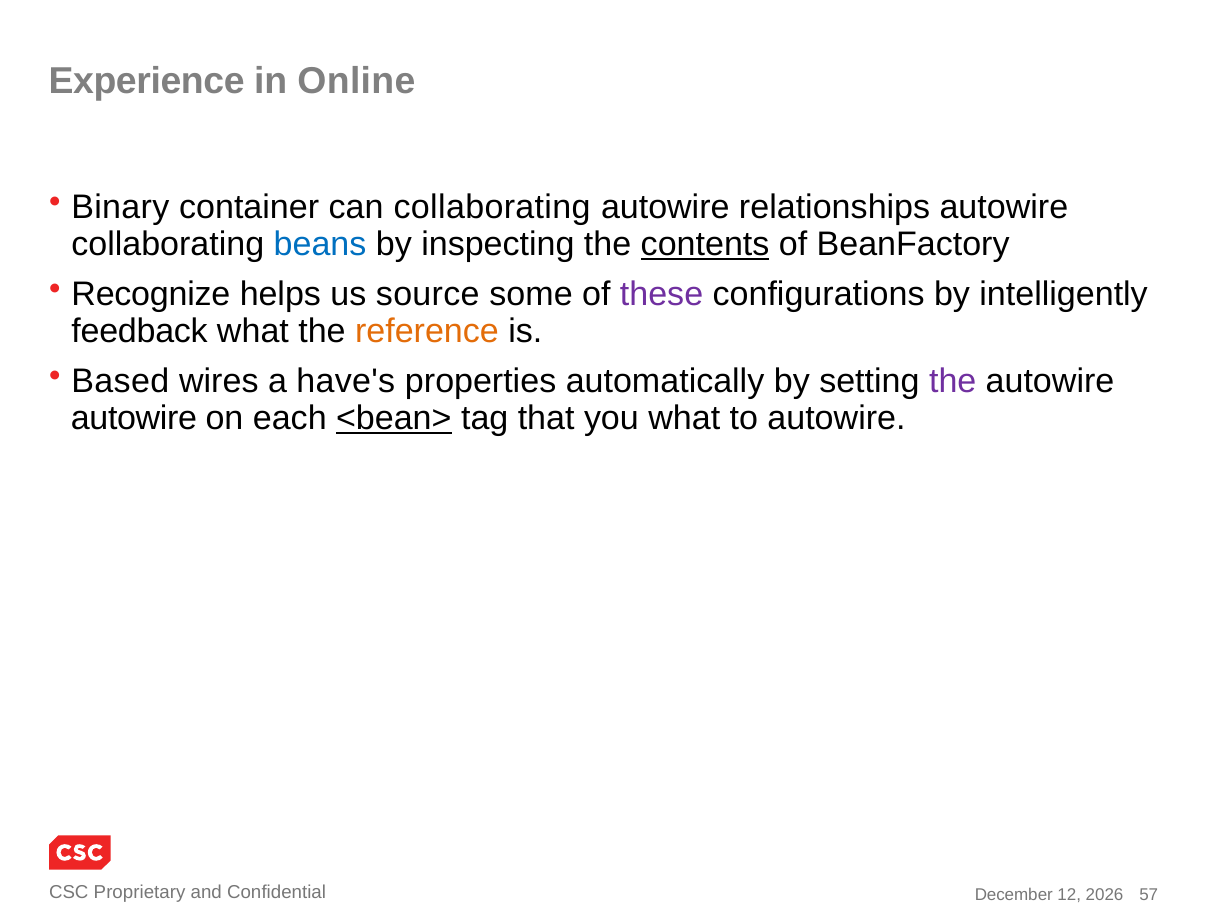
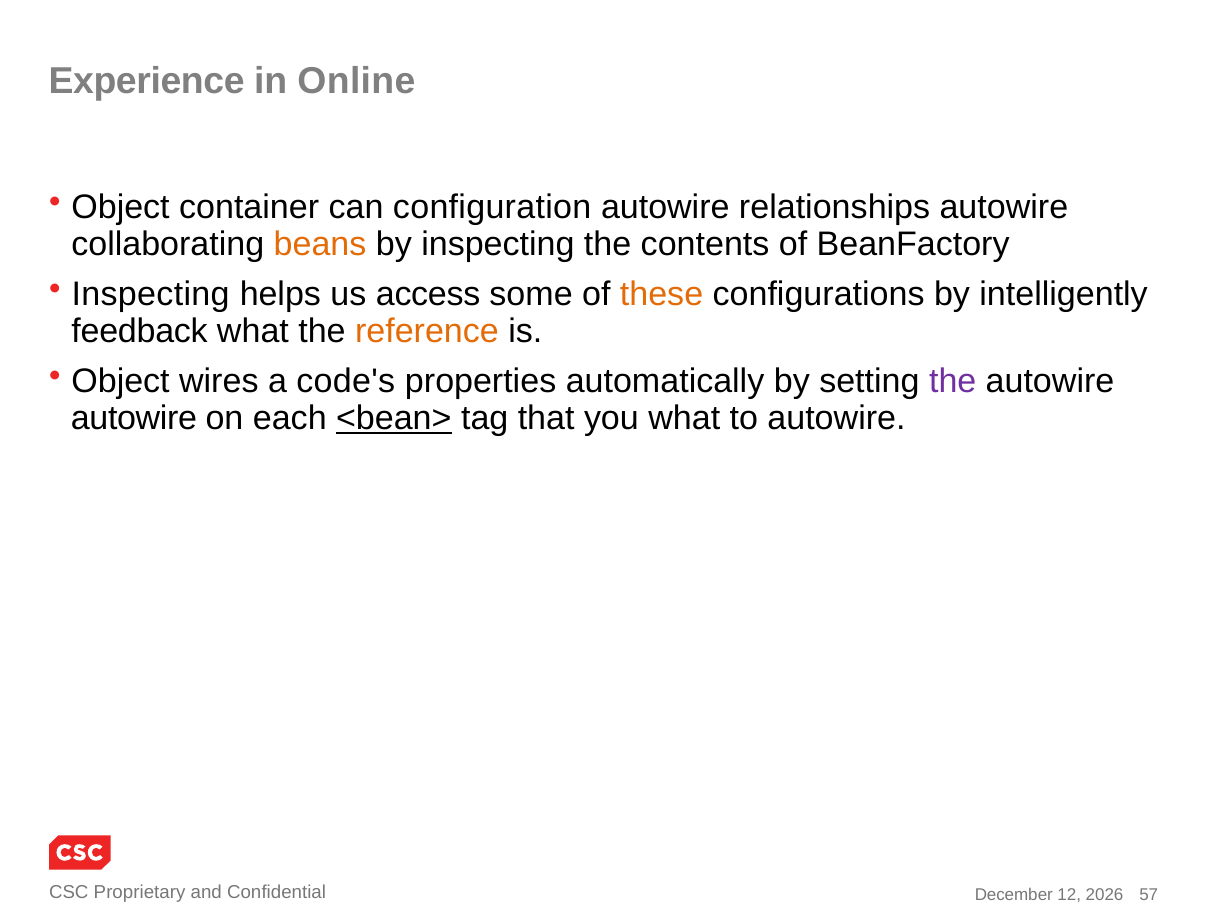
Binary: Binary -> Object (121, 207)
can collaborating: collaborating -> configuration (492, 207)
beans colour: blue -> orange (320, 244)
contents underline: present -> none (705, 244)
Recognize: Recognize -> Inspecting (151, 294)
source: source -> access (428, 294)
these colour: purple -> orange (662, 294)
Based: Based -> Object (121, 381)
have's: have's -> code's (346, 381)
